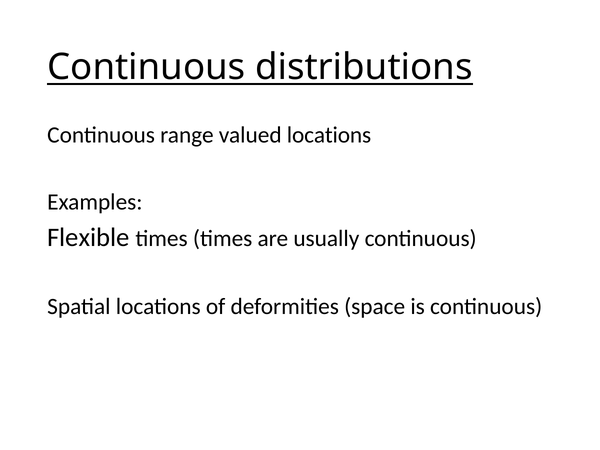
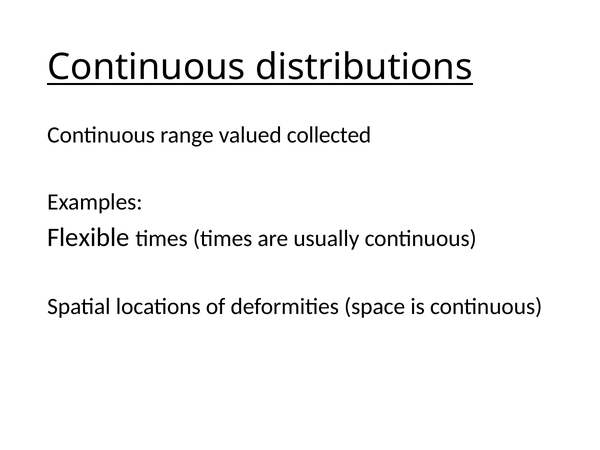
valued locations: locations -> collected (329, 135)
